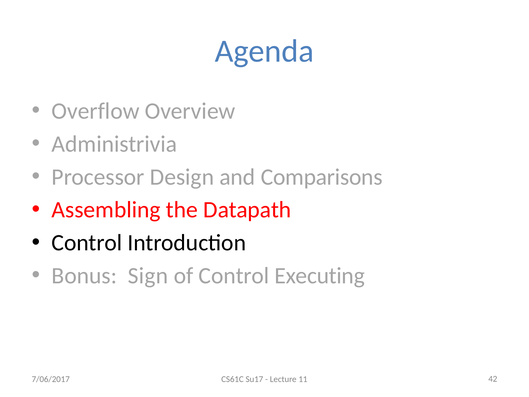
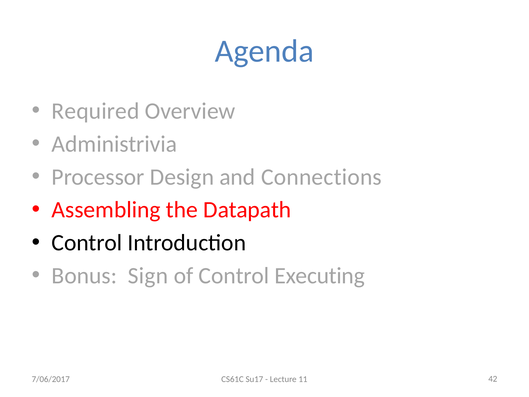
Overflow: Overflow -> Required (96, 111)
Comparisons: Comparisons -> Connections (321, 177)
